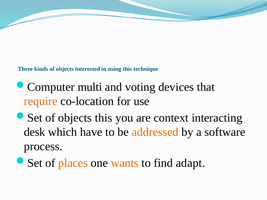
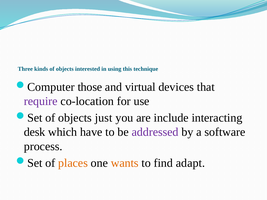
multi: multi -> those (90, 87)
voting: voting -> virtual (140, 87)
require colour: orange -> purple (41, 101)
objects this: this -> just (104, 118)
context: context -> include (171, 118)
addressed colour: orange -> purple (155, 132)
